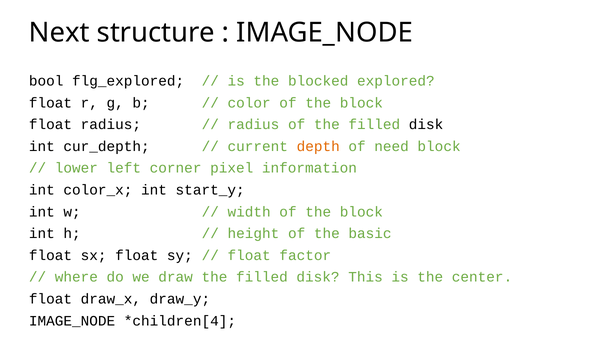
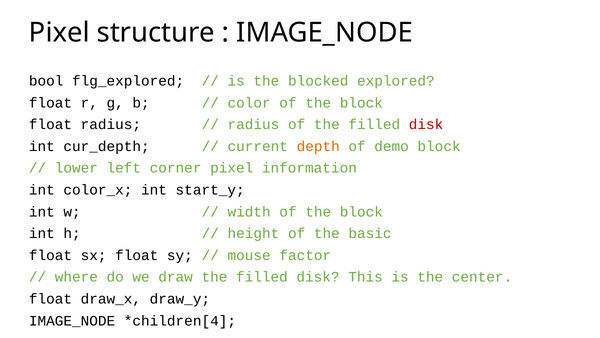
Next: Next -> Pixel (59, 32)
disk colour: black -> red (426, 124)
need: need -> demo (392, 146)
float: float -> mouse (249, 255)
